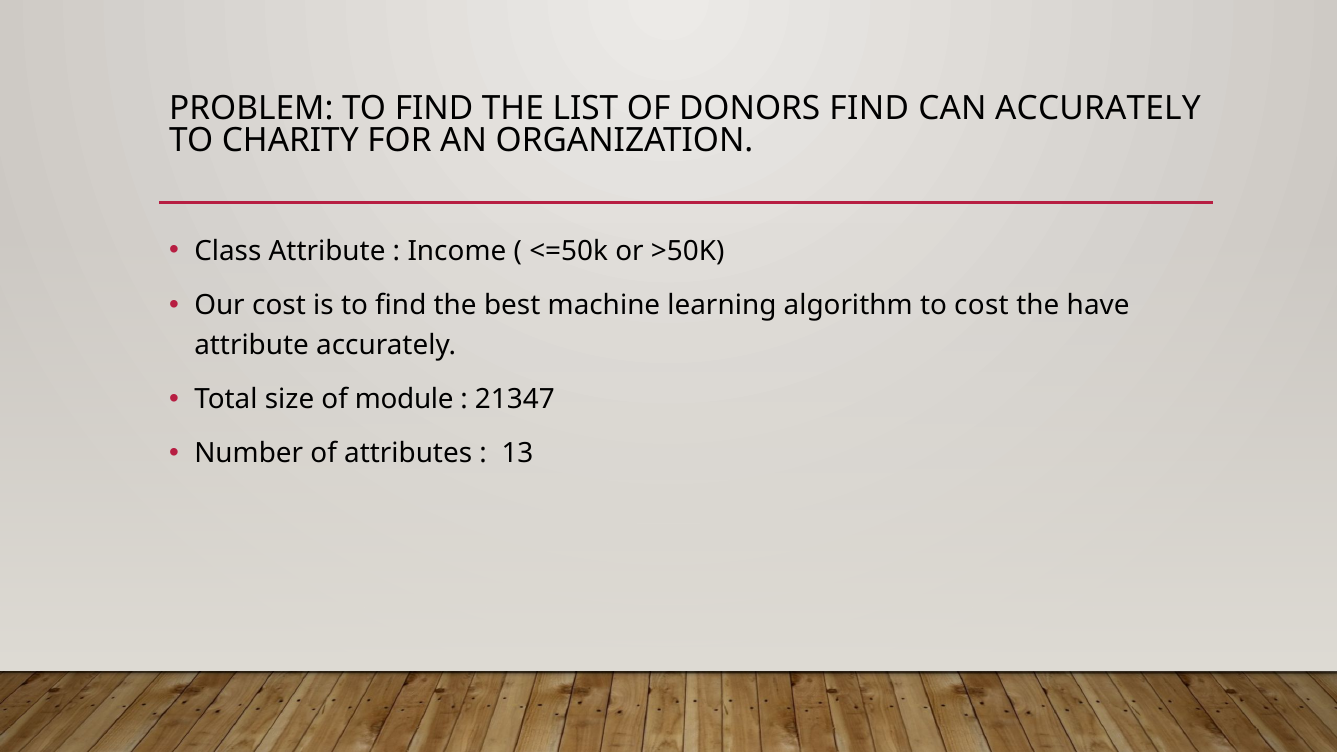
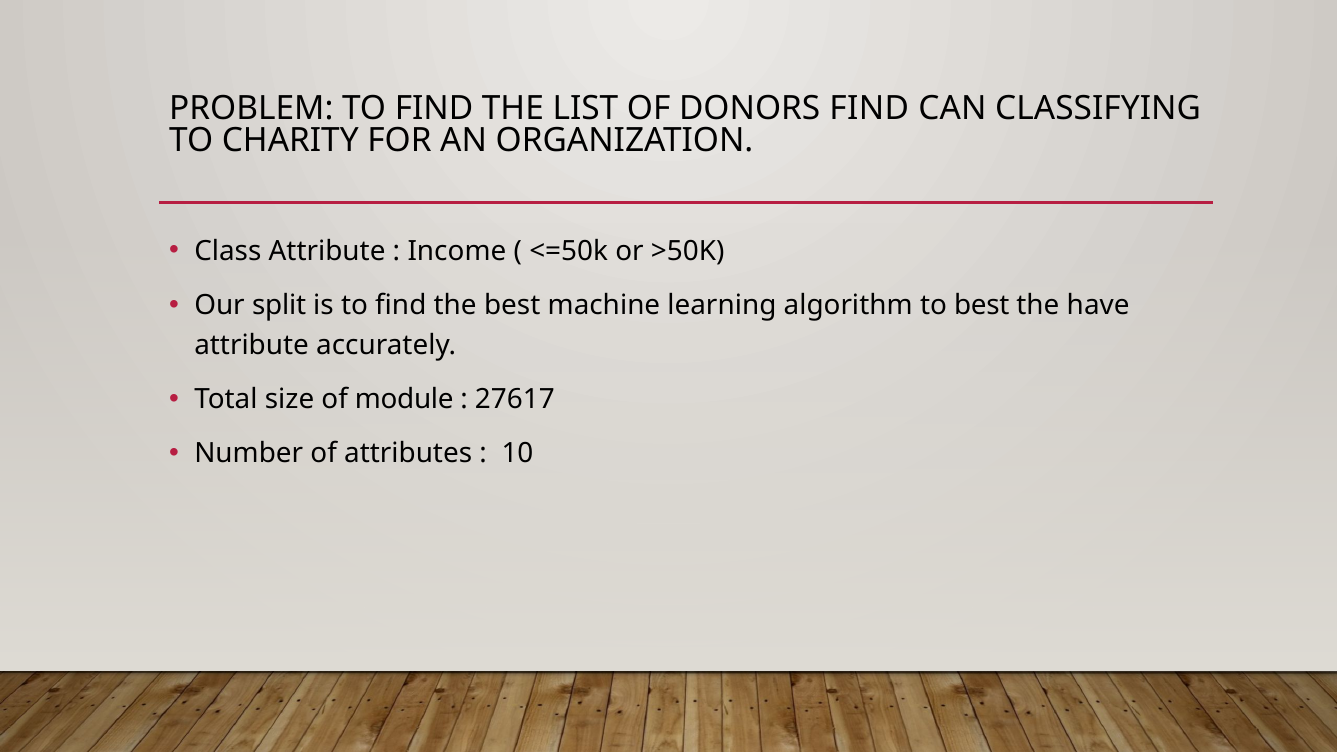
CAN ACCURATELY: ACCURATELY -> CLASSIFYING (1098, 108)
Our cost: cost -> split (279, 305)
to cost: cost -> best (982, 305)
21347: 21347 -> 27617 (515, 400)
13: 13 -> 10 (517, 454)
